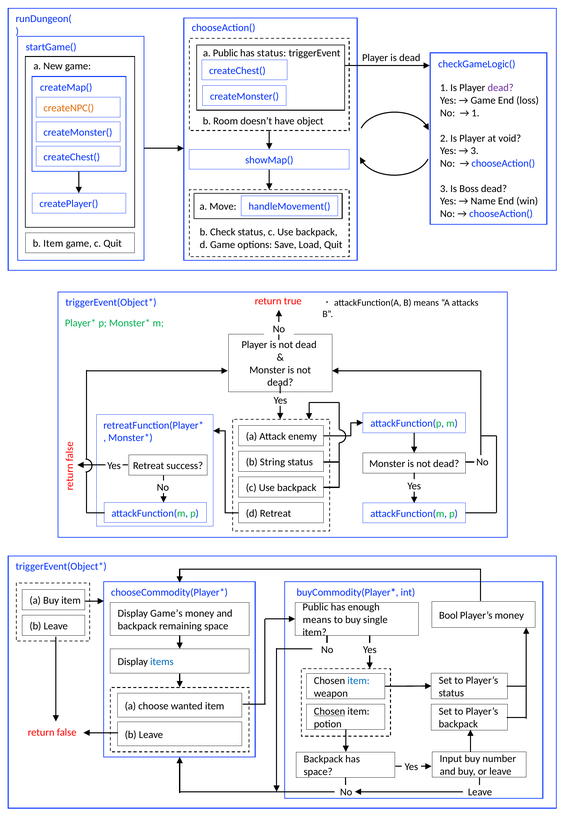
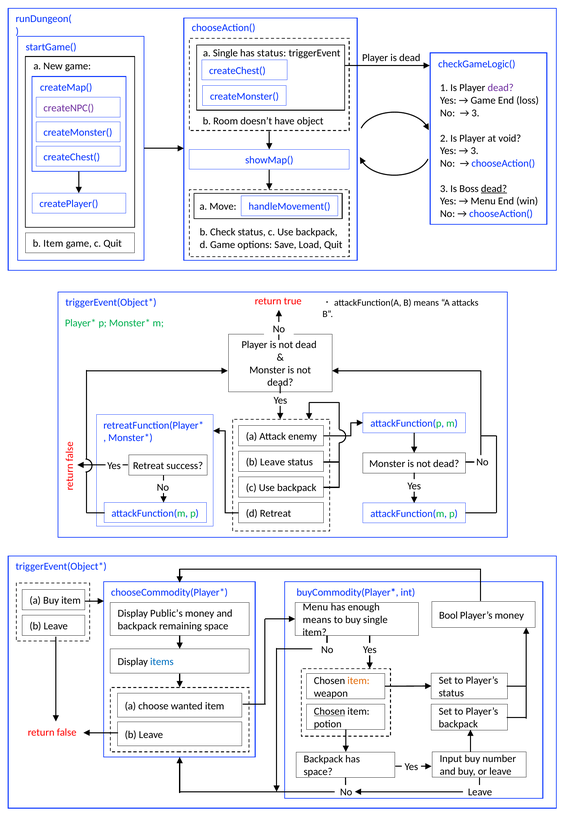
a Public: Public -> Single (225, 53)
createNPC( colour: orange -> purple (69, 108)
1: 1 -> 3 (475, 113)
dead underline: none -> present (494, 188)
Name: Name -> Menu (483, 201)
String: String -> Leave (273, 462)
Public: Public -> Menu (315, 606)
Game’s: Game’s -> Public’s (166, 613)
item colour: blue -> orange (358, 680)
